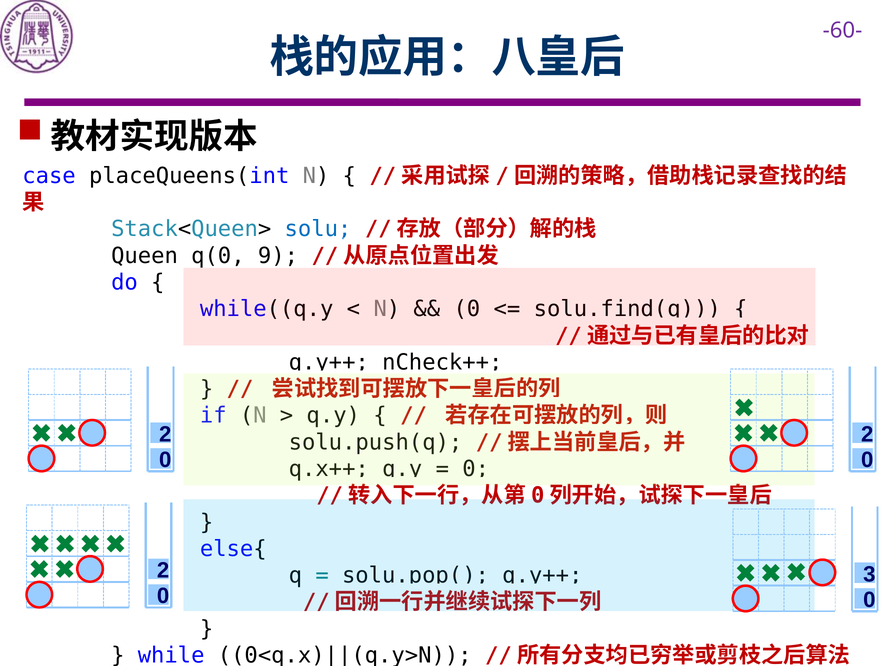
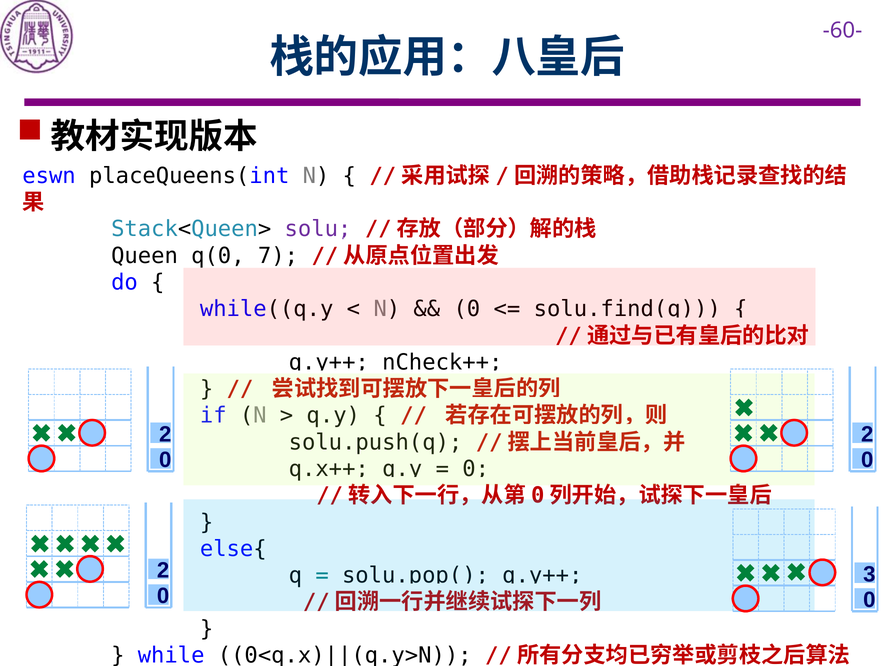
case: case -> eswn (49, 176)
solu colour: blue -> purple (318, 229)
9: 9 -> 7 (278, 256)
